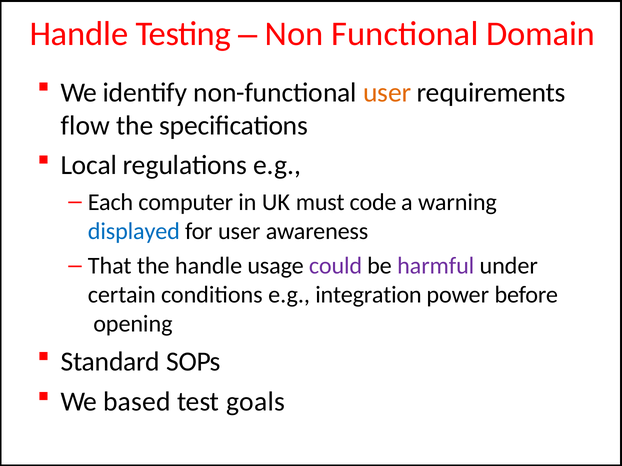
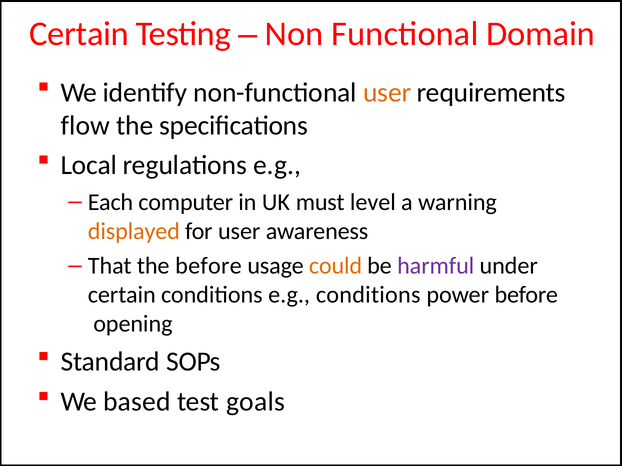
Handle: Handle -> Certain (79, 34)
code: code -> level (373, 202)
displayed colour: blue -> orange (134, 231)
the handle: handle -> before (208, 266)
could colour: purple -> orange (336, 266)
e.g integration: integration -> conditions (368, 295)
